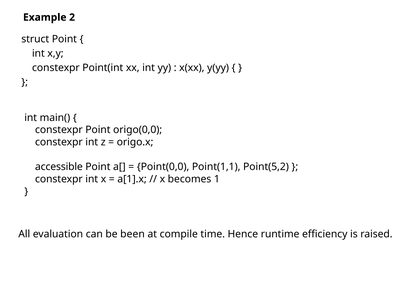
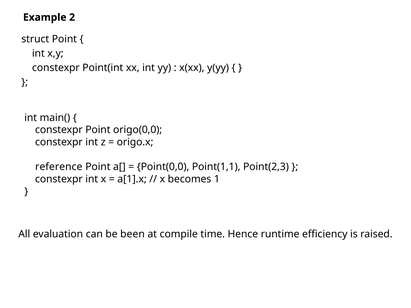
accessible: accessible -> reference (59, 167)
Point(5,2: Point(5,2 -> Point(2,3 (266, 167)
